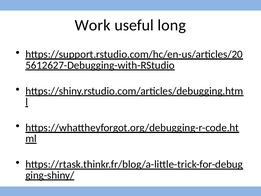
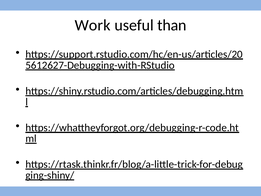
long: long -> than (172, 25)
